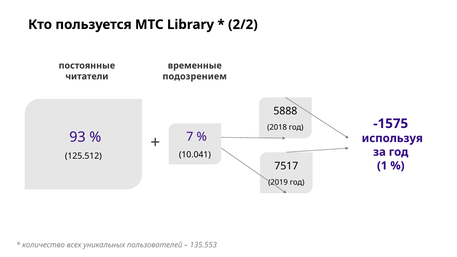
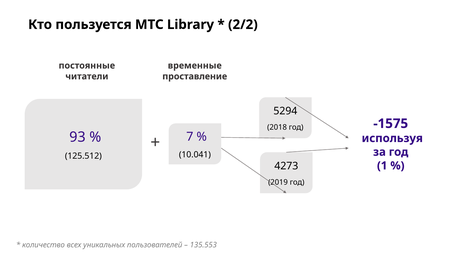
подозрением: подозрением -> проставление (195, 76)
5888: 5888 -> 5294 (285, 111)
7517: 7517 -> 4273 (286, 166)
